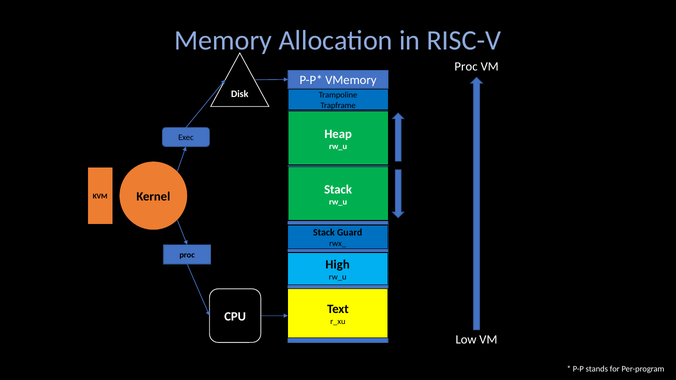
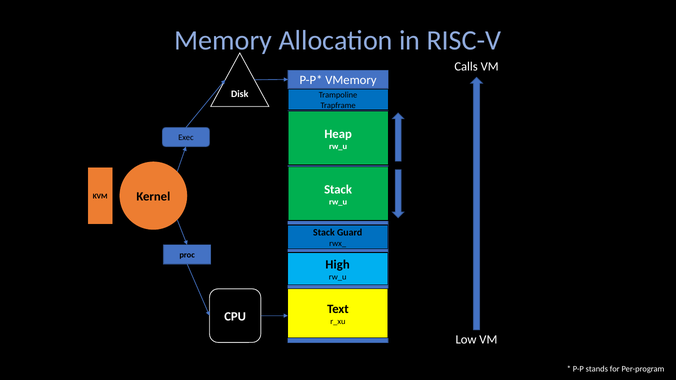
Proc: Proc -> Calls (466, 66)
